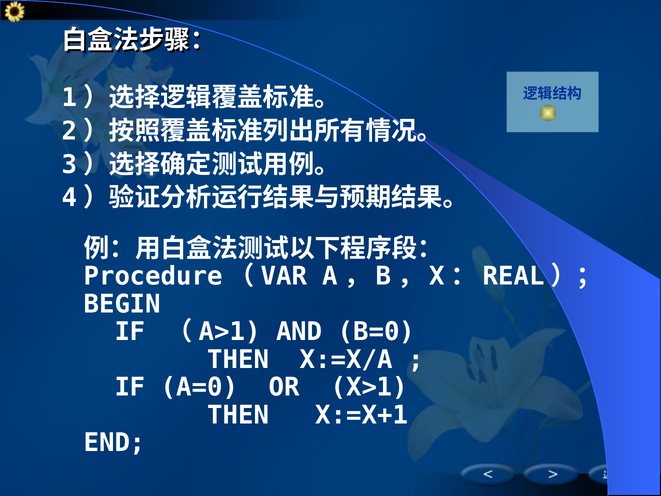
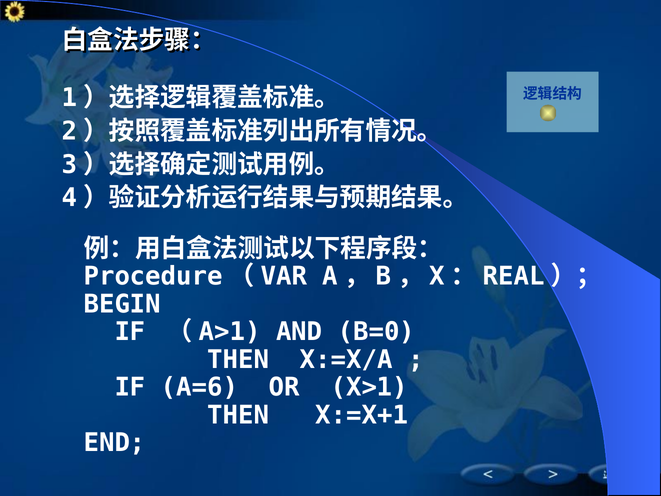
A=0: A=0 -> A=6 (199, 387)
